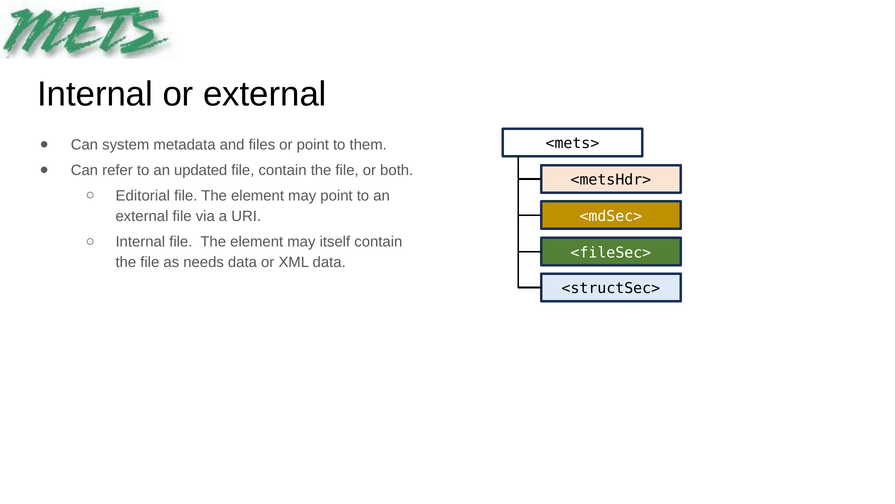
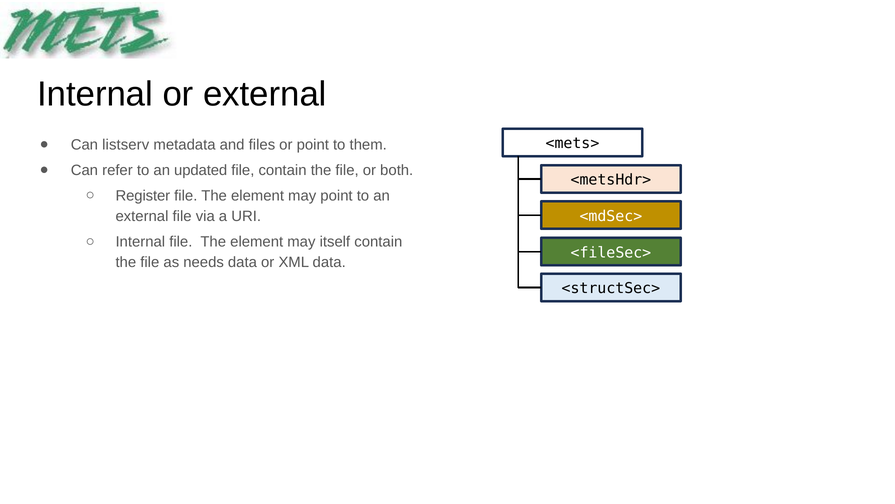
system: system -> listserv (126, 144)
Editorial: Editorial -> Register (143, 196)
